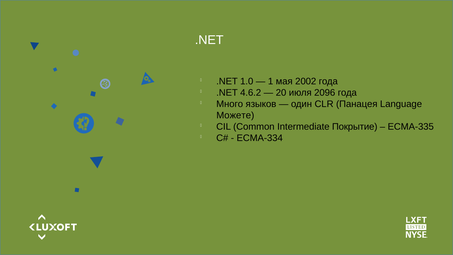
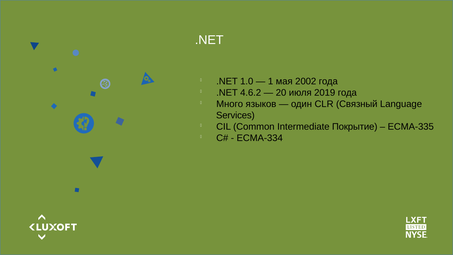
2096: 2096 -> 2019 (325, 93)
Панацея: Панацея -> Связный (357, 104)
Можете: Можете -> Services (235, 115)
